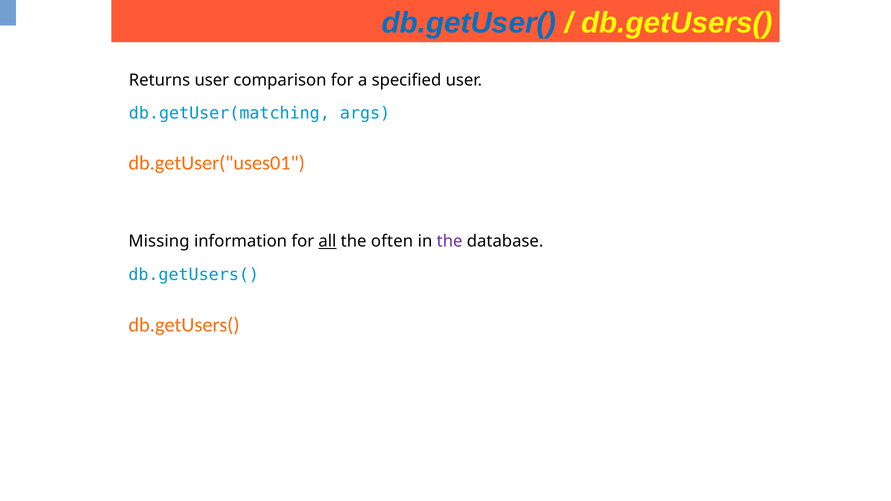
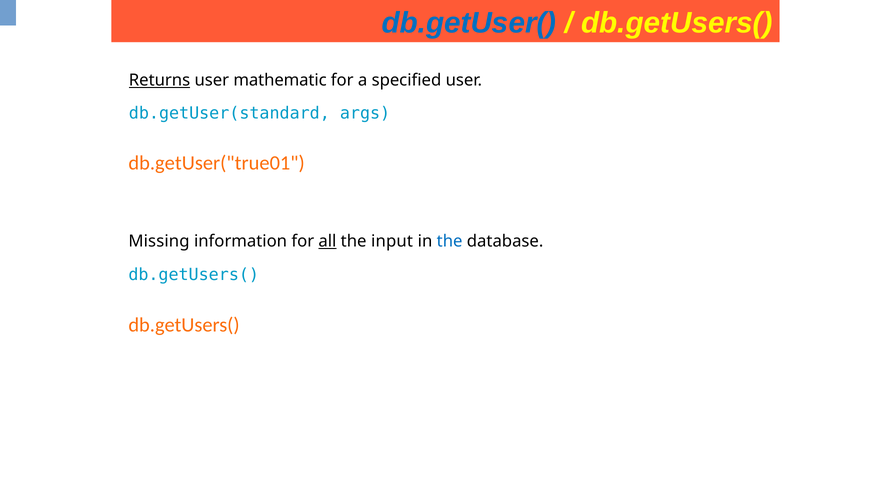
Returns underline: none -> present (160, 80)
comparison: comparison -> mathematic (280, 80)
db.getUser(matching: db.getUser(matching -> db.getUser(standard (229, 113)
db.getUser("uses01: db.getUser("uses01 -> db.getUser("true01 (217, 163)
often: often -> input (392, 242)
the colour: purple -> blue (450, 242)
